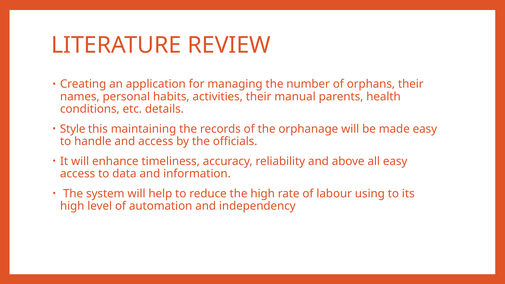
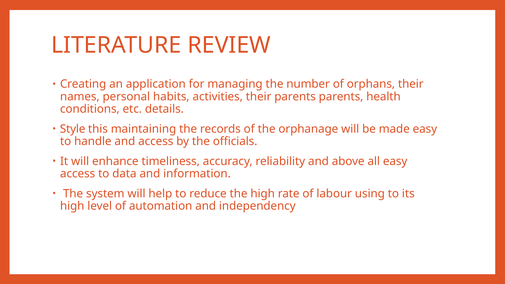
their manual: manual -> parents (295, 97)
